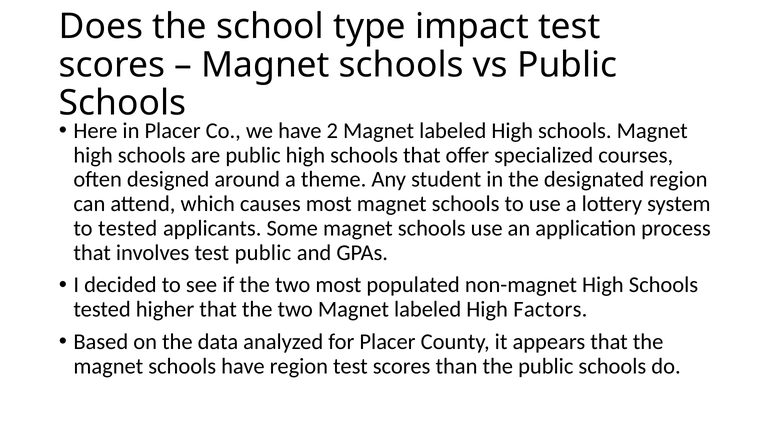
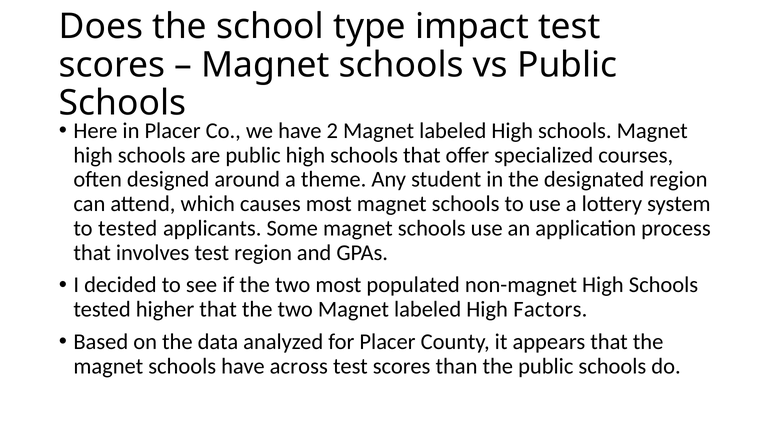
test public: public -> region (263, 252)
have region: region -> across (299, 366)
